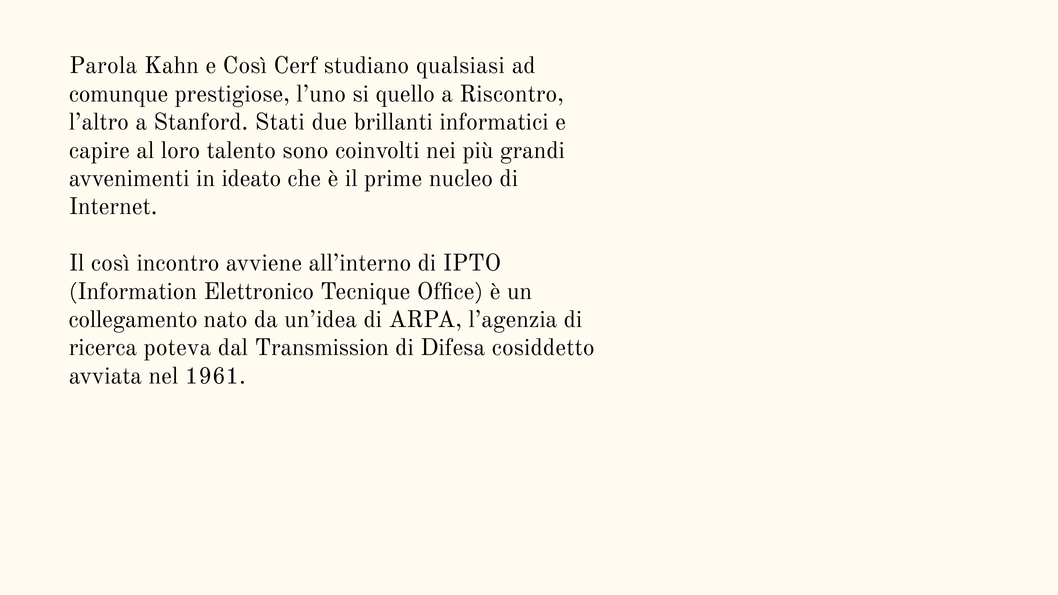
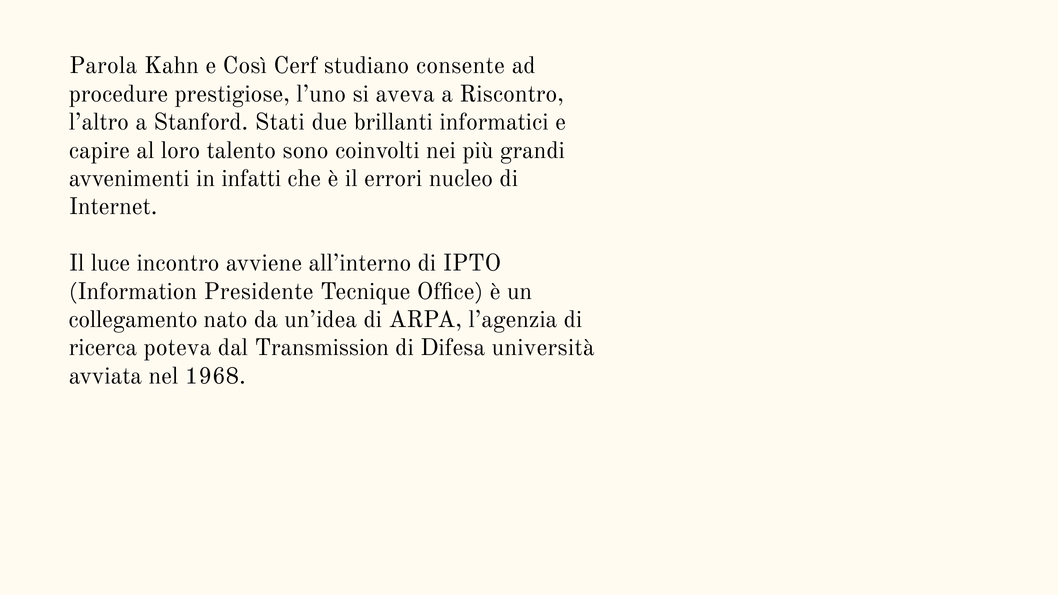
qualsiasi: qualsiasi -> consente (460, 66)
comunque: comunque -> procedure (118, 94)
quello: quello -> aveva (405, 94)
ideato: ideato -> infatti (251, 179)
prime: prime -> errori (393, 179)
Il così: così -> luce (110, 263)
Elettronico: Elettronico -> Presidente (259, 291)
cosiddetto: cosiddetto -> università (543, 348)
1961: 1961 -> 1968 (215, 376)
